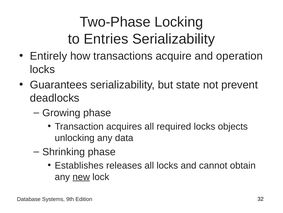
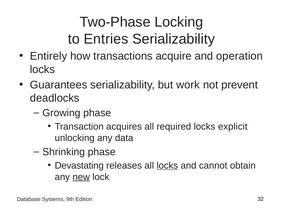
state: state -> work (188, 85)
objects: objects -> explicit (233, 126)
Establishes: Establishes -> Devastating (79, 165)
locks underline: none -> present (167, 165)
